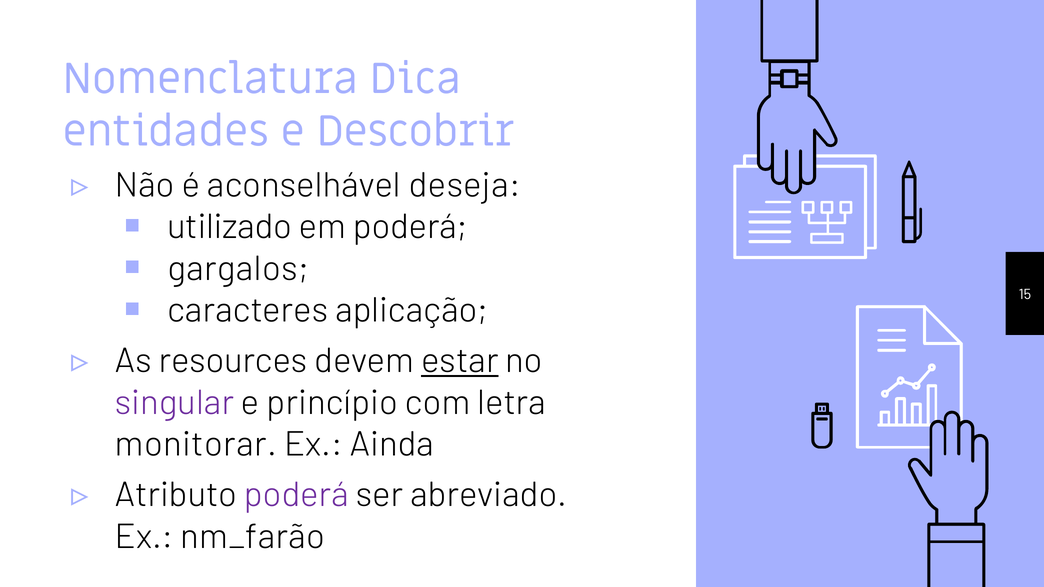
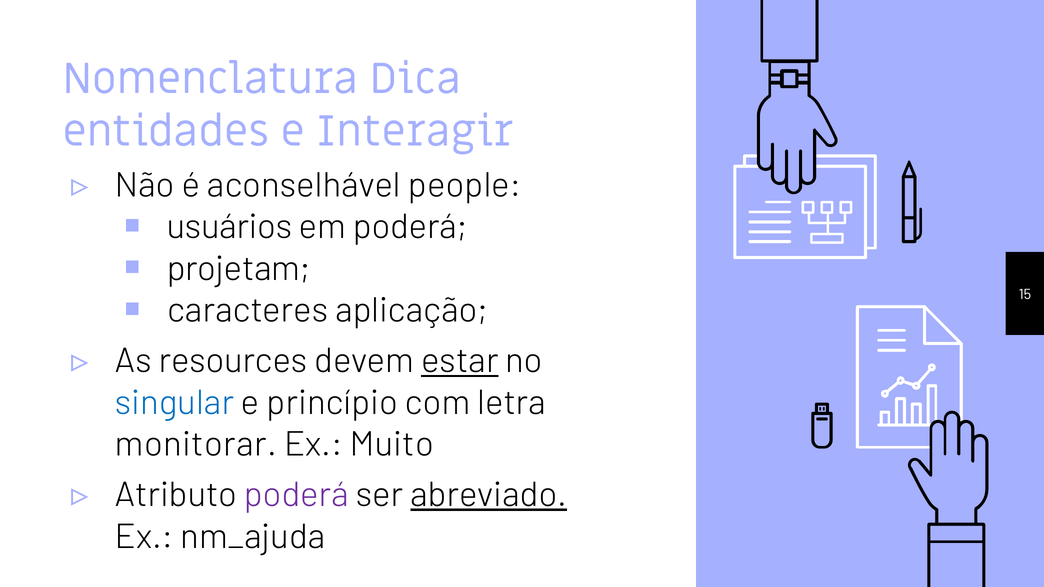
Descobrir: Descobrir -> Interagir (415, 131)
deseja: deseja -> people (465, 185)
utilizado: utilizado -> usuários (229, 227)
gargalos: gargalos -> projetam (239, 269)
singular colour: purple -> blue (174, 403)
Ainda: Ainda -> Muito (392, 445)
abreviado underline: none -> present (489, 495)
nm_farão: nm_farão -> nm_ajuda (253, 537)
